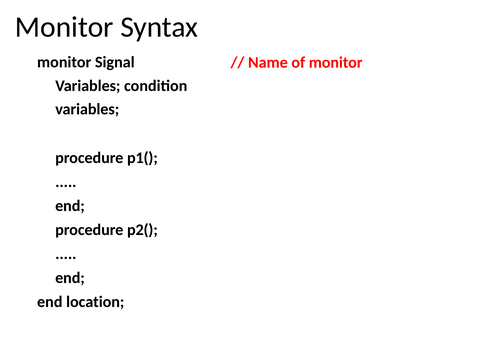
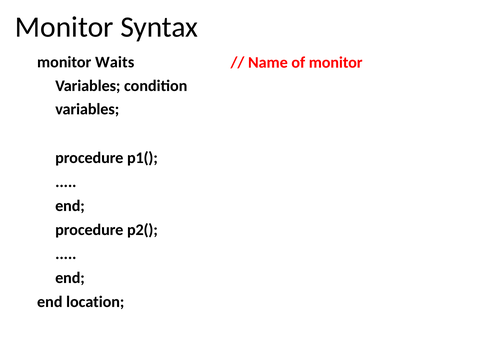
Signal: Signal -> Waits (115, 62)
